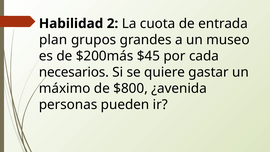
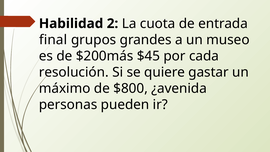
plan: plan -> final (53, 40)
necesarios: necesarios -> resolución (74, 72)
